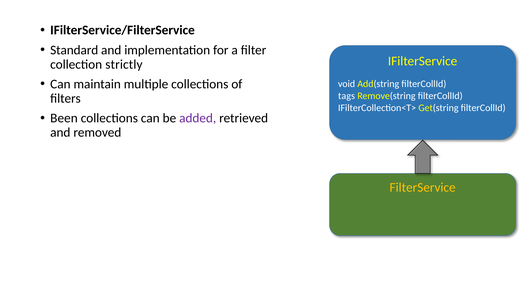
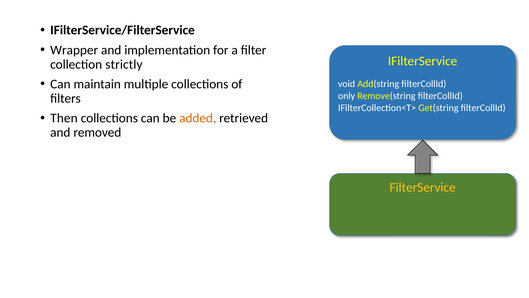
Standard: Standard -> Wrapper (74, 50)
tags: tags -> only (347, 96)
Been: Been -> Then (64, 118)
added colour: purple -> orange (198, 118)
